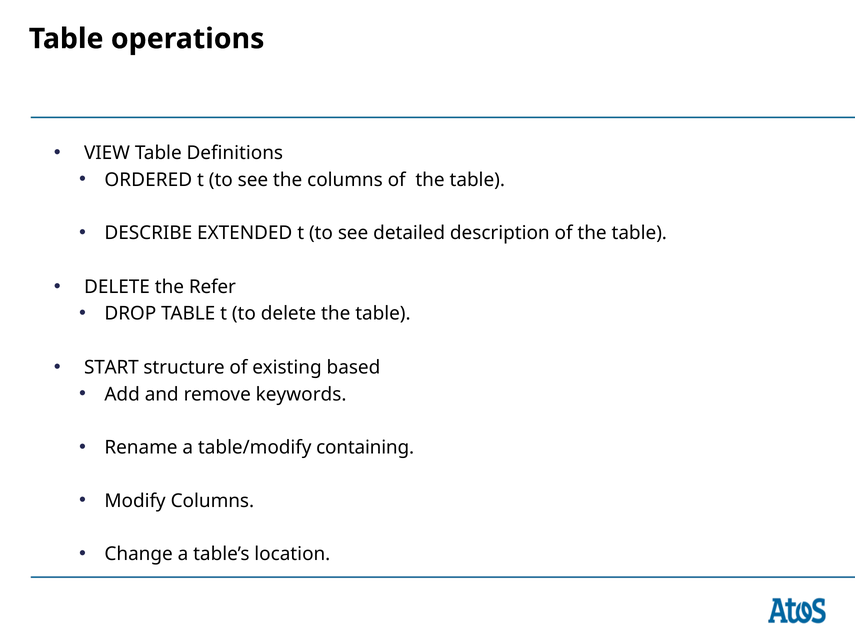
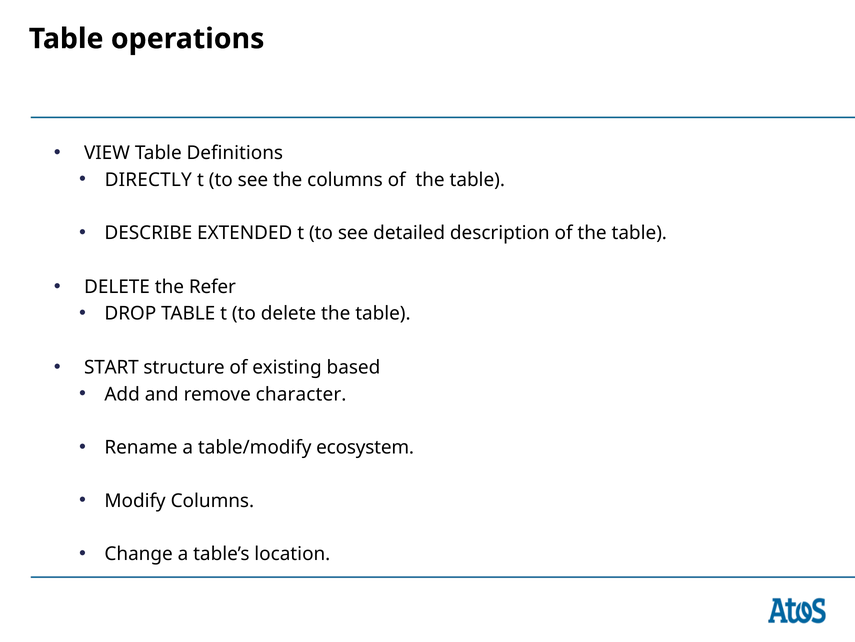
ORDERED: ORDERED -> DIRECTLY (148, 180)
keywords: keywords -> character (301, 394)
containing: containing -> ecosystem (365, 447)
